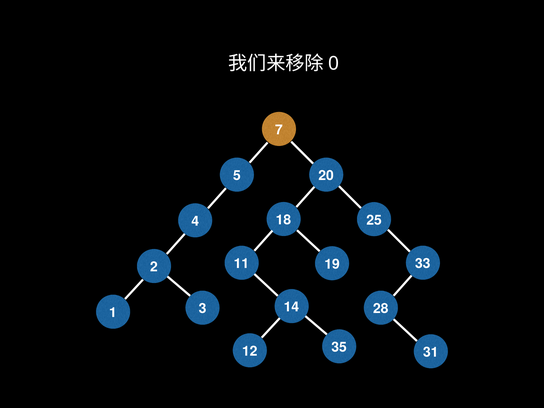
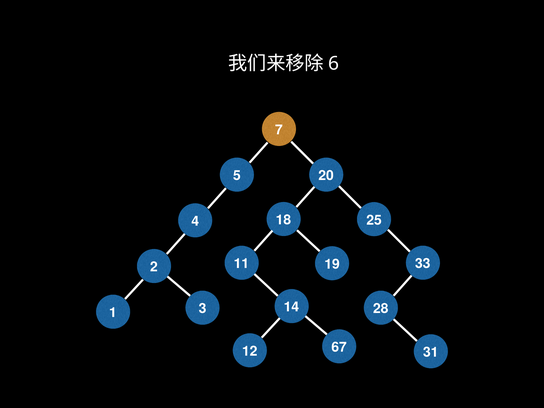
0: 0 -> 6 (334, 64)
35: 35 -> 67 (339, 347)
